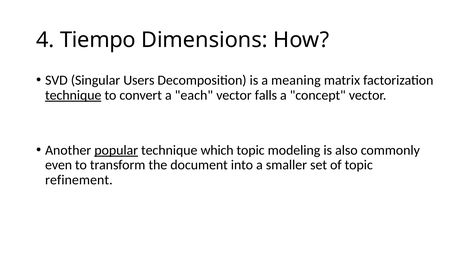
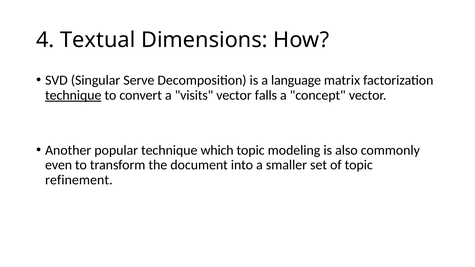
Tiempo: Tiempo -> Textual (98, 40)
Users: Users -> Serve (139, 80)
meaning: meaning -> language (296, 80)
each: each -> visits (194, 95)
popular underline: present -> none (116, 150)
